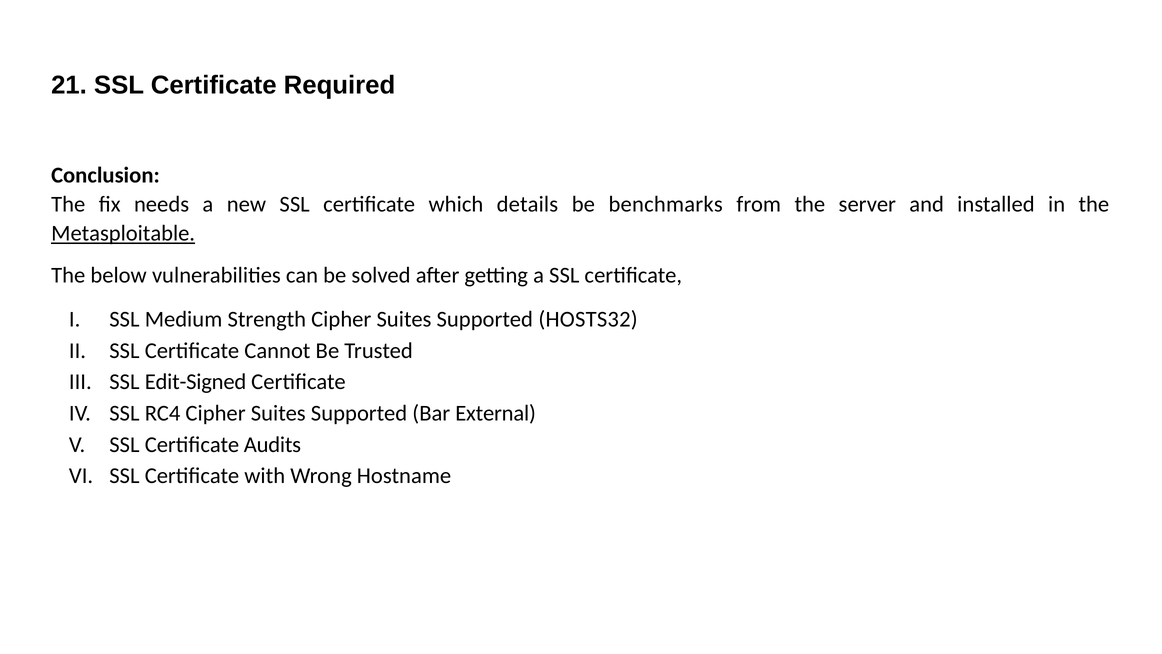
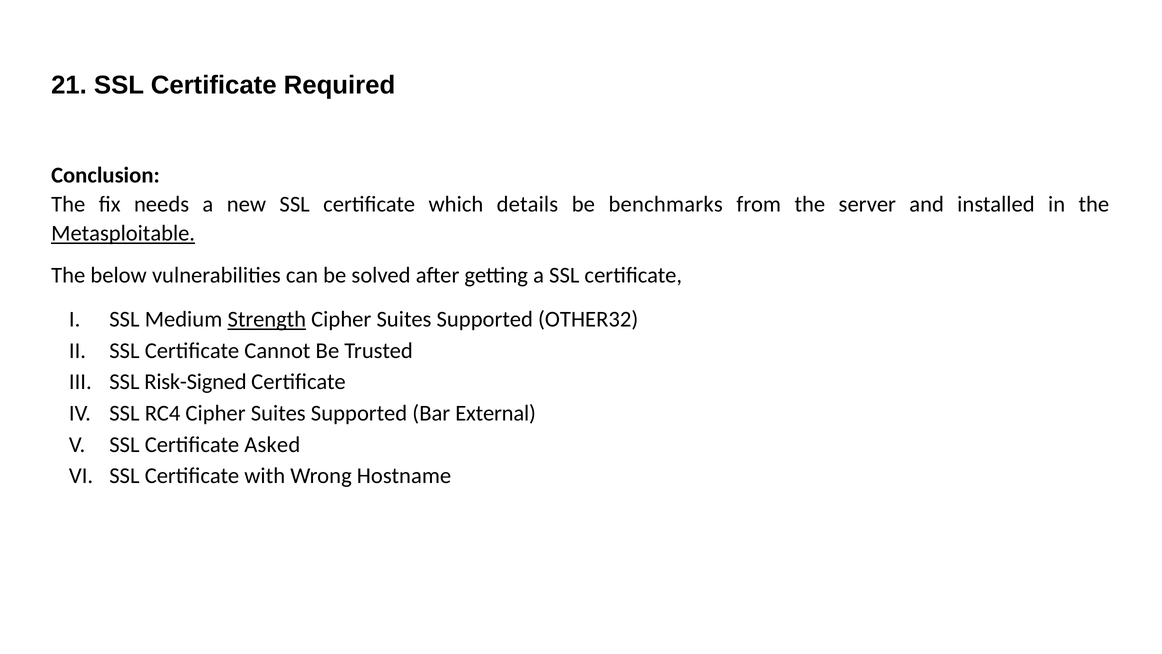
Strength underline: none -> present (267, 319)
HOSTS32: HOSTS32 -> OTHER32 (588, 319)
Edit-Signed: Edit-Signed -> Risk-Signed (196, 382)
Audits: Audits -> Asked (272, 444)
